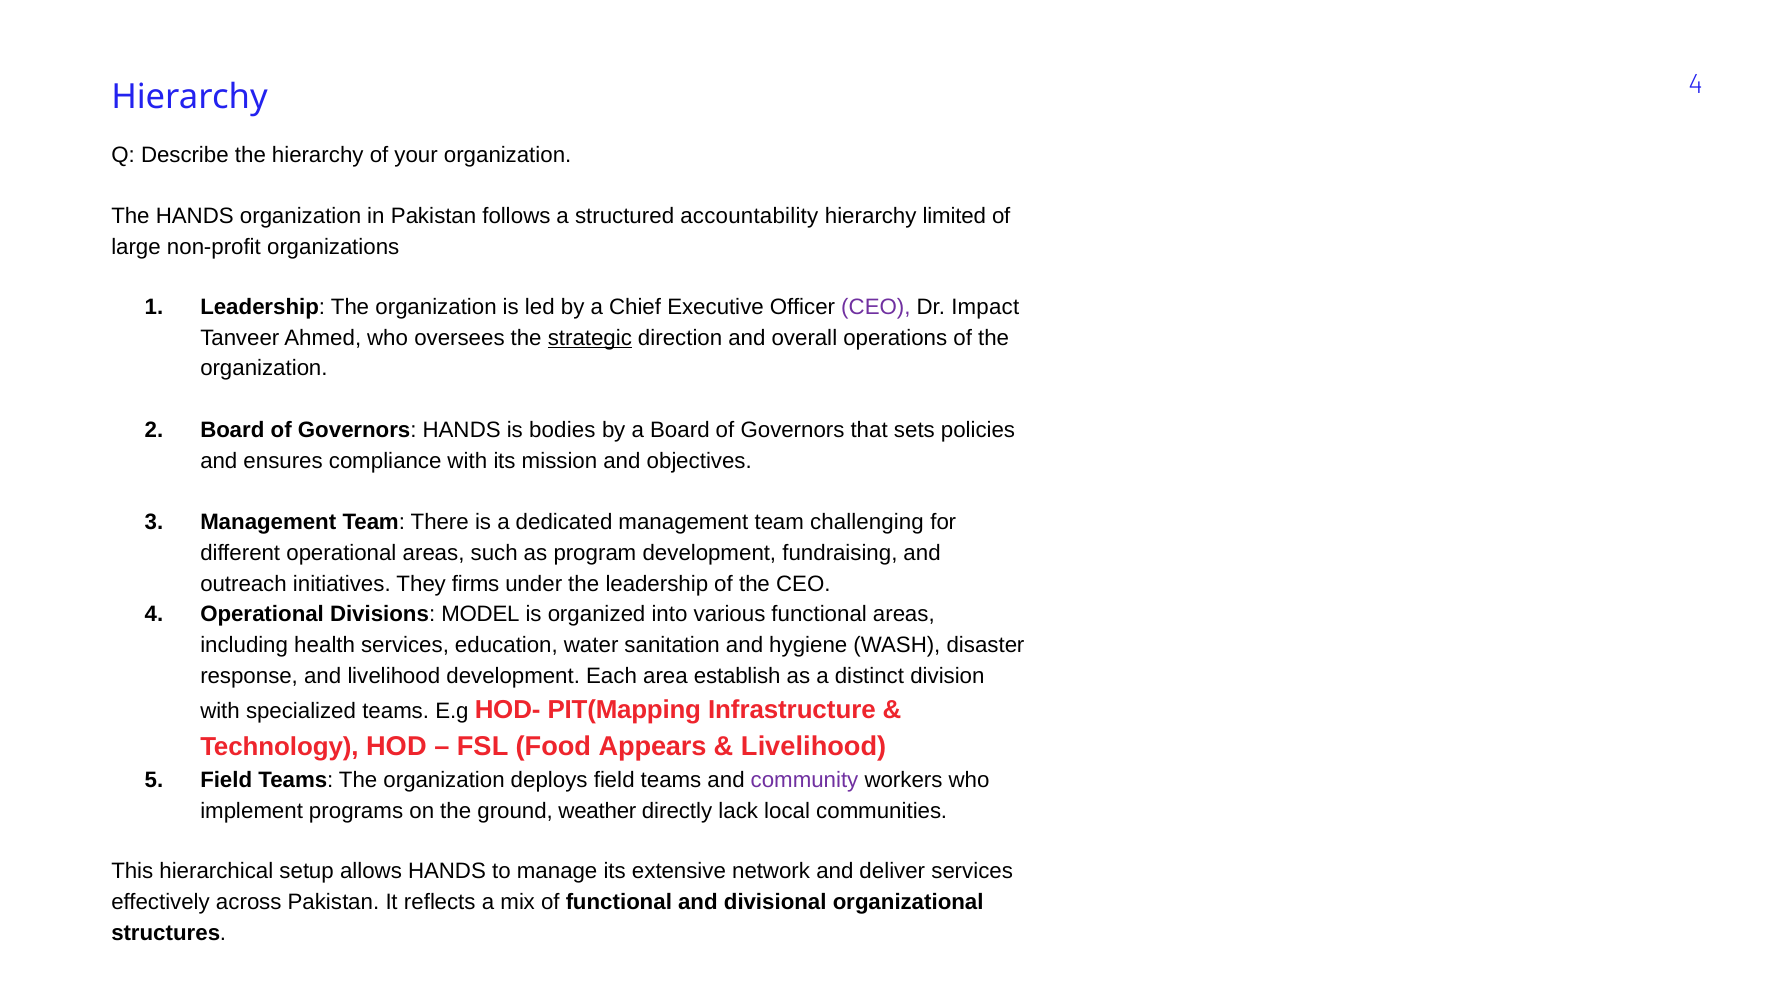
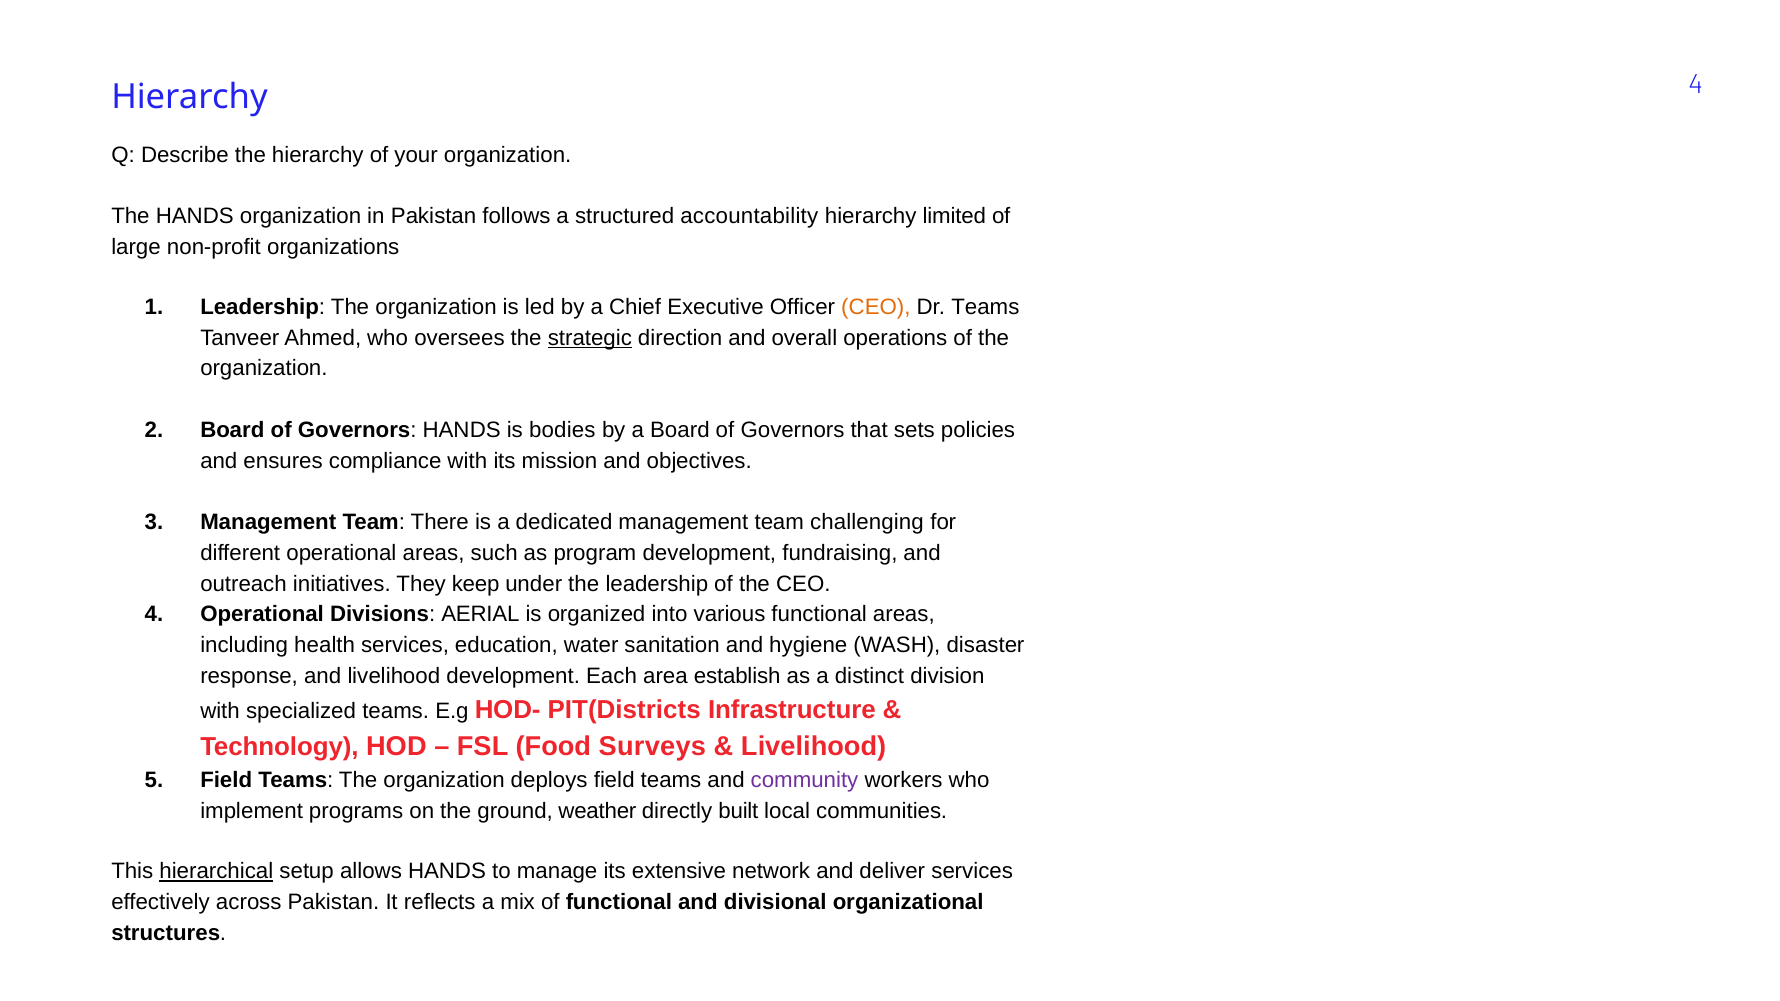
CEO colour: purple -> orange (876, 307)
Dr Impact: Impact -> Teams (985, 307)
firms: firms -> keep (476, 584)
MODEL: MODEL -> AERIAL (480, 615)
PIT(Mapping: PIT(Mapping -> PIT(Districts (624, 710)
Appears: Appears -> Surveys (652, 747)
lack: lack -> built (738, 811)
hierarchical underline: none -> present (216, 872)
